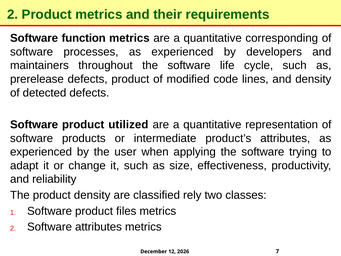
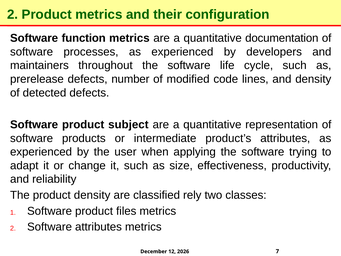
requirements: requirements -> configuration (228, 14)
corresponding: corresponding -> documentation (282, 38)
defects product: product -> number (130, 79)
utilized: utilized -> subject (128, 124)
